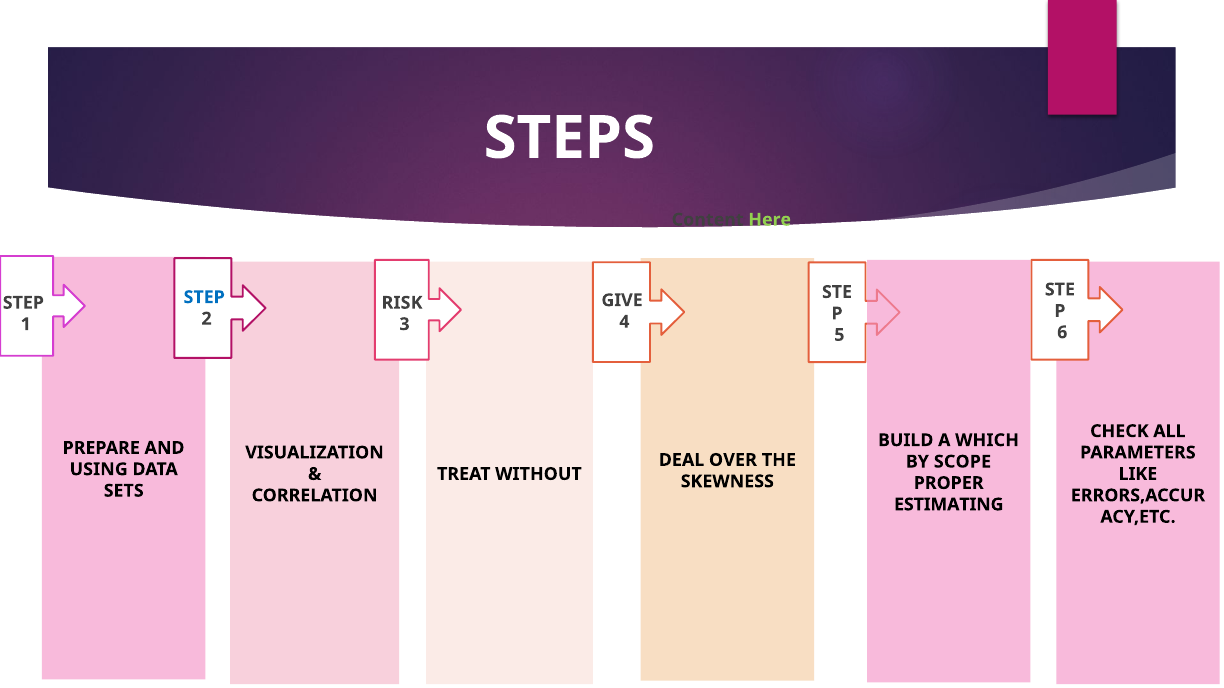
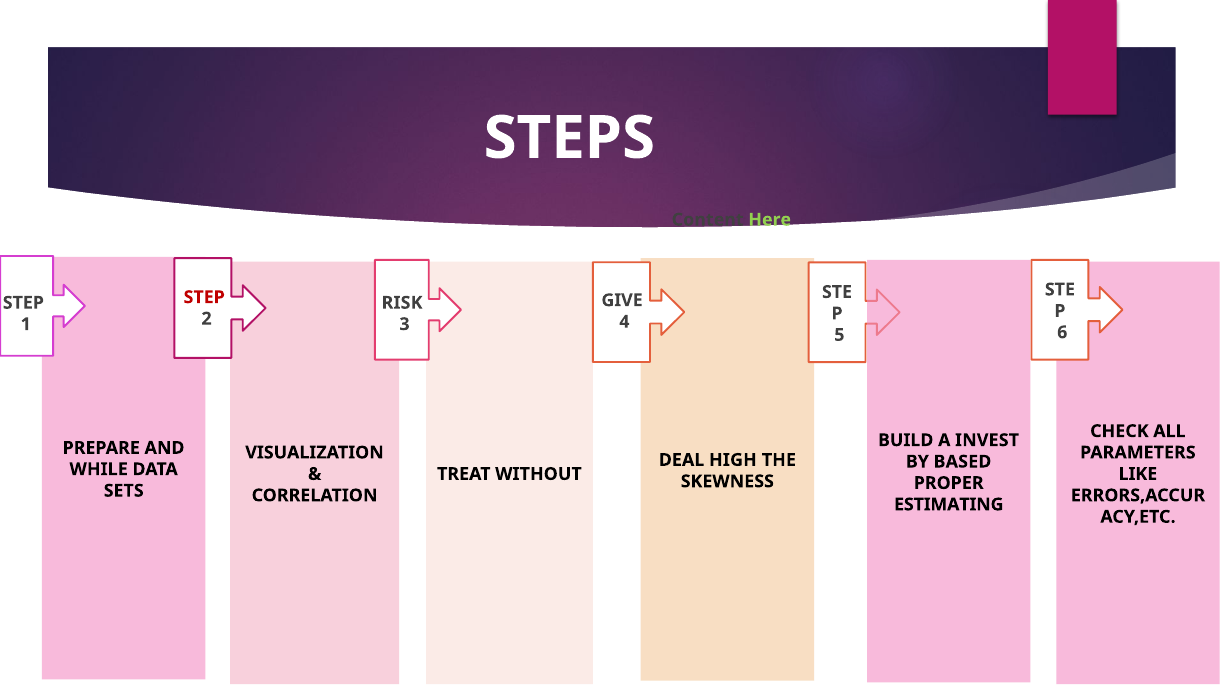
STEP colour: blue -> red (204, 297)
WHICH: WHICH -> INVEST (987, 441)
OVER: OVER -> HIGH (733, 460)
SCOPE: SCOPE -> BASED (963, 462)
USING: USING -> WHILE (99, 470)
